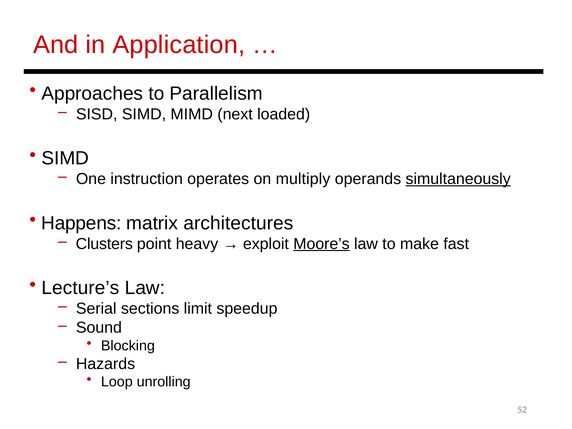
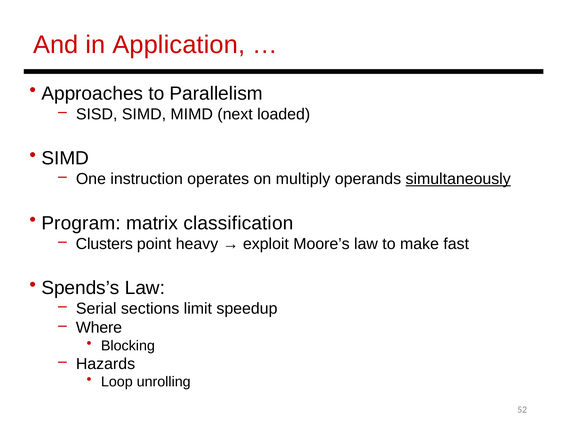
Happens: Happens -> Program (81, 223)
architectures: architectures -> classification (238, 223)
Moore’s underline: present -> none (322, 244)
Lecture’s: Lecture’s -> Spends’s (80, 288)
Sound: Sound -> Where (99, 328)
